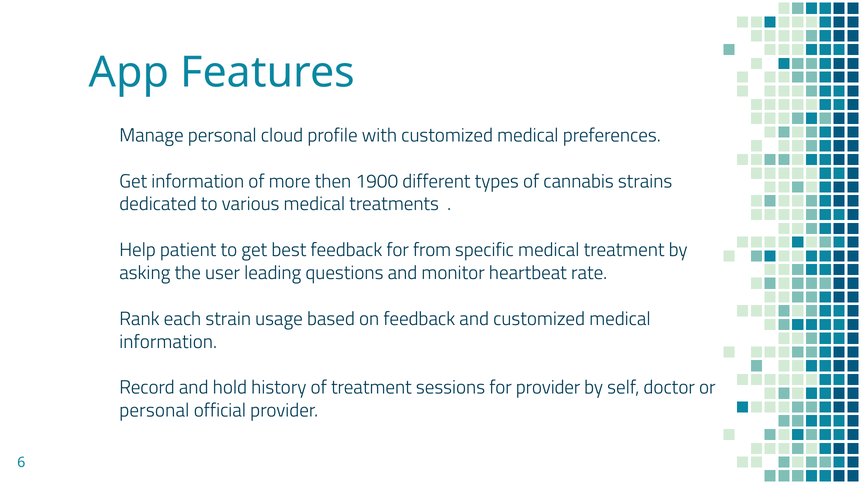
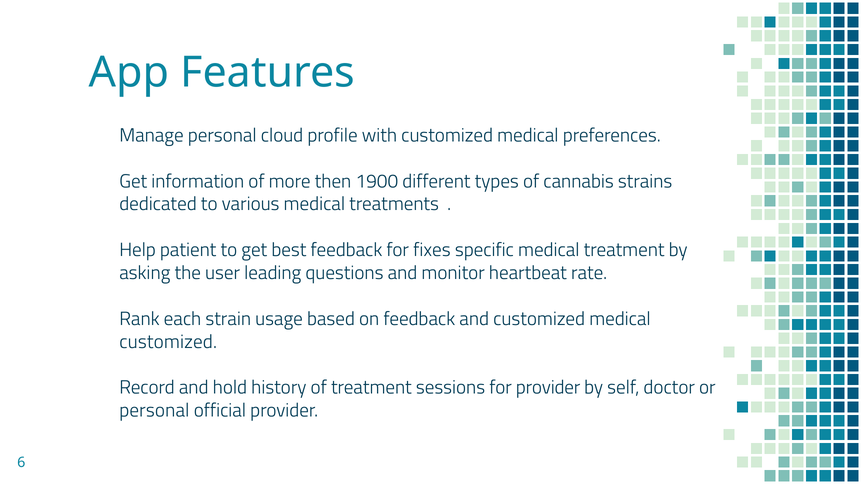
from: from -> fixes (432, 250)
information: information -> customized (168, 342)
